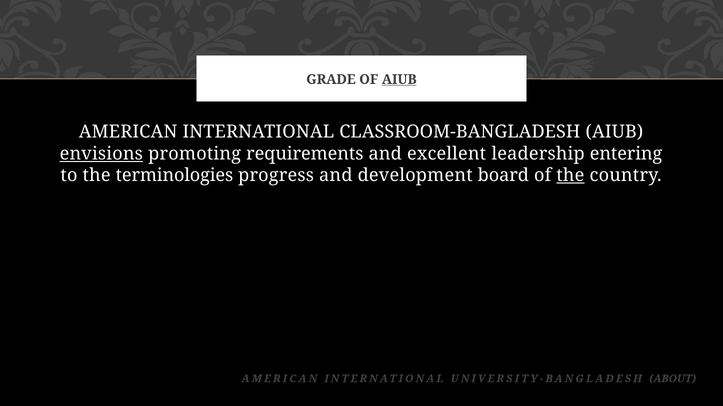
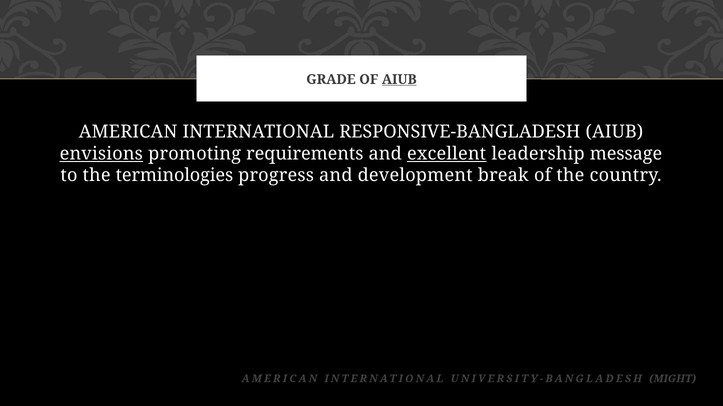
CLASSROOM-BANGLADESH: CLASSROOM-BANGLADESH -> RESPONSIVE-BANGLADESH (460, 132)
excellent underline: none -> present (447, 154)
entering: entering -> message (626, 154)
board: board -> break (503, 176)
the underline: present -> none (570, 176)
ABOUT: ABOUT -> MIGHT (673, 379)
